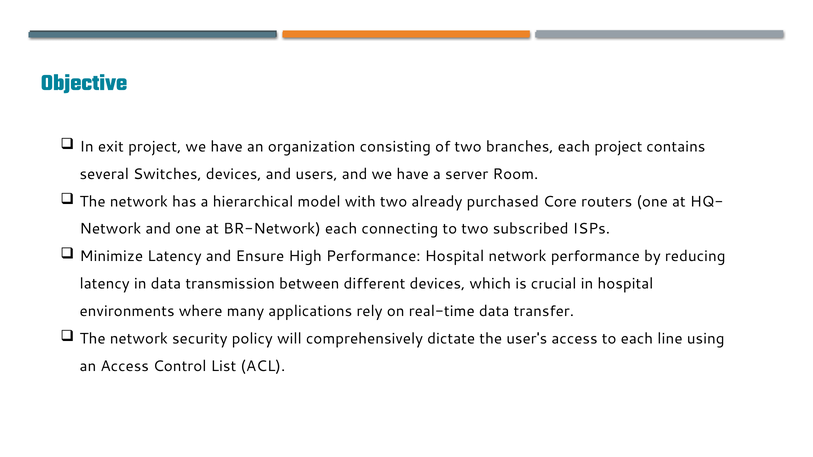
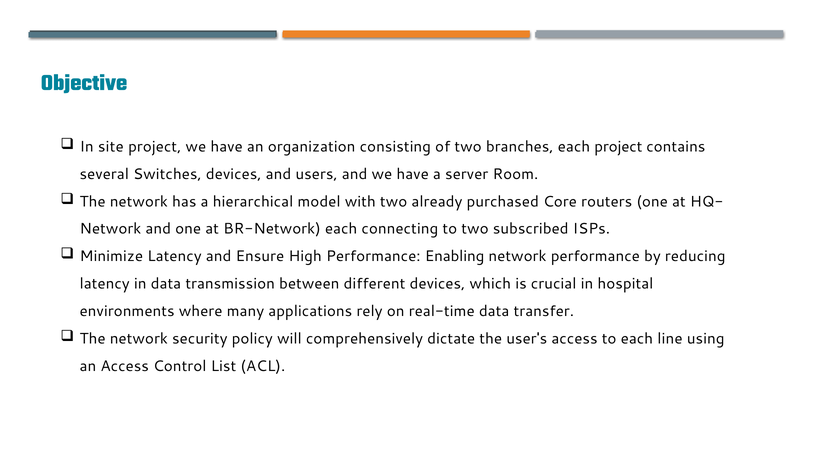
exit: exit -> site (111, 147)
Performance Hospital: Hospital -> Enabling (455, 257)
